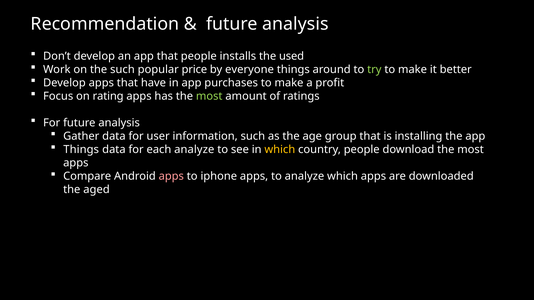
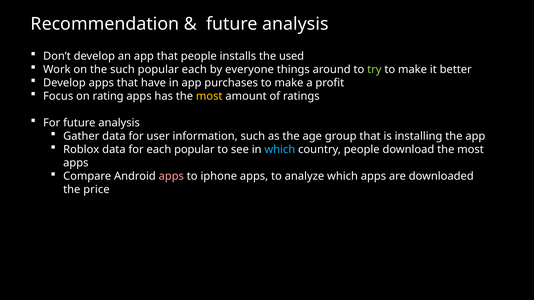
popular price: price -> each (194, 70)
most colour: light green -> yellow (209, 96)
Things: Things -> Roblox (81, 150)
each analyze: analyze -> popular (194, 150)
which colour: yellow -> light blue (280, 150)
aged: aged -> price (96, 190)
